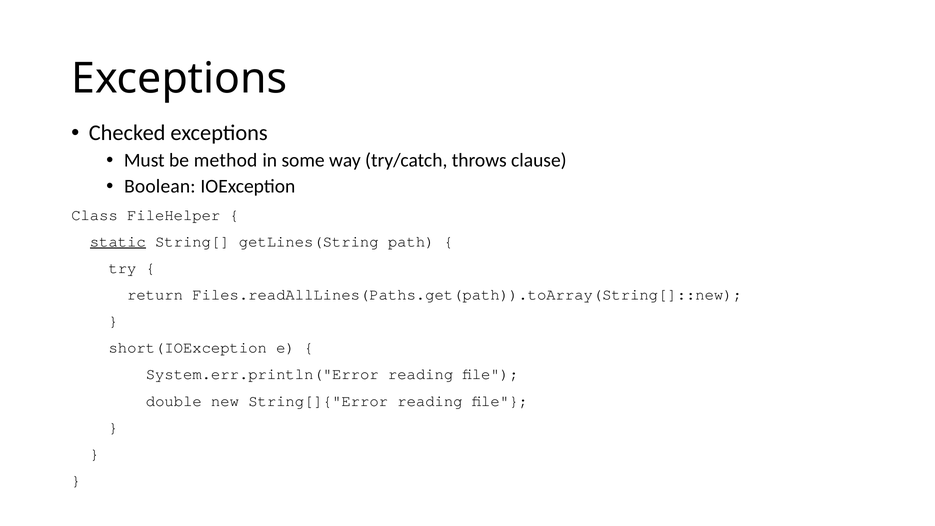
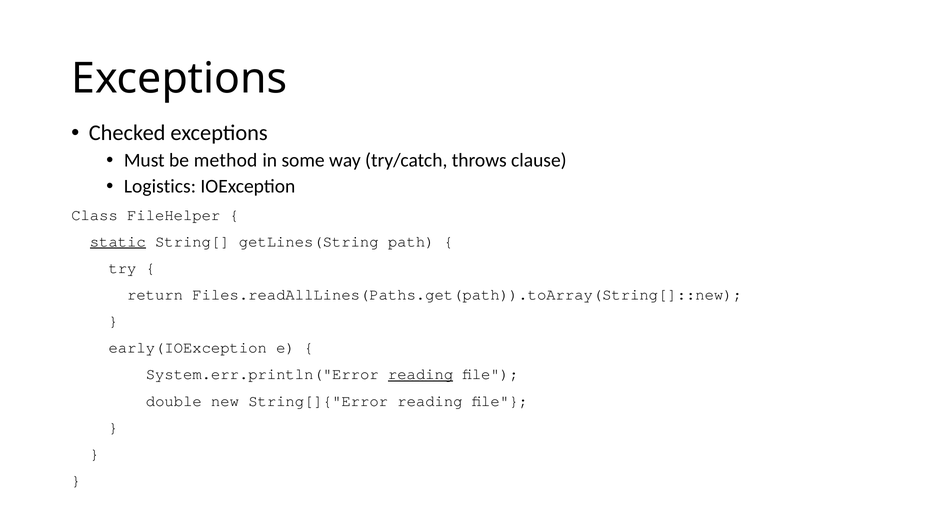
Boolean: Boolean -> Logistics (160, 186)
short(IOException: short(IOException -> early(IOException (188, 348)
reading underline: none -> present (421, 374)
